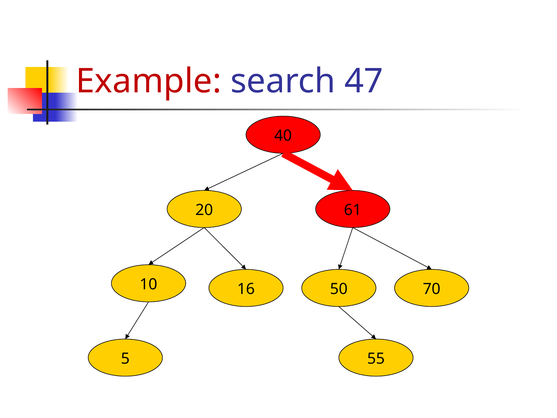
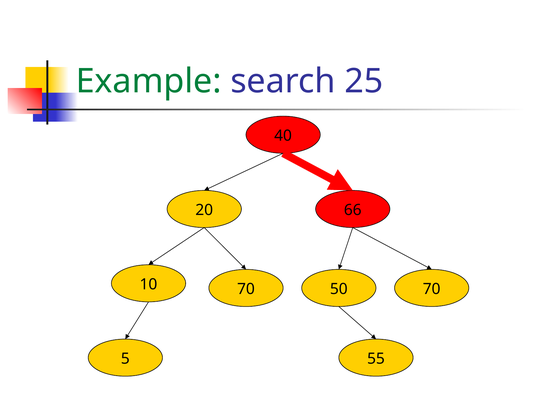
Example colour: red -> green (149, 81)
47: 47 -> 25 (364, 81)
61: 61 -> 66 (353, 210)
10 16: 16 -> 70 (246, 289)
